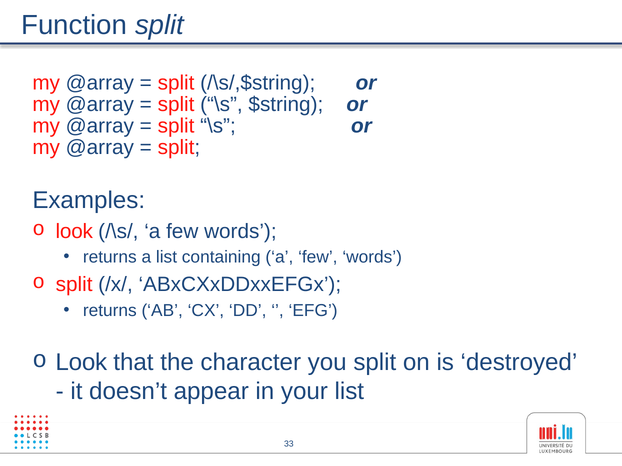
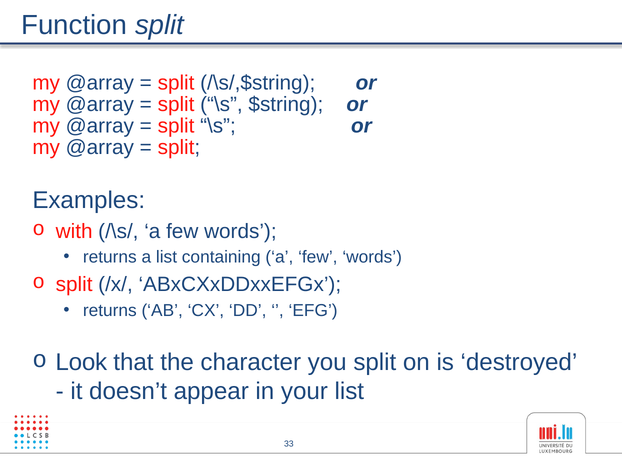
look: look -> with (74, 231)
